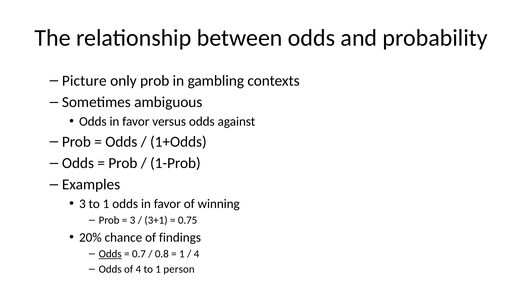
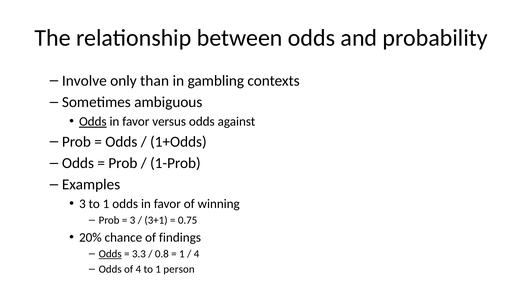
Picture: Picture -> Involve (84, 81)
only prob: prob -> than (155, 81)
Odds underline: none -> present (93, 122)
0.7: 0.7 -> 3.3 (139, 254)
